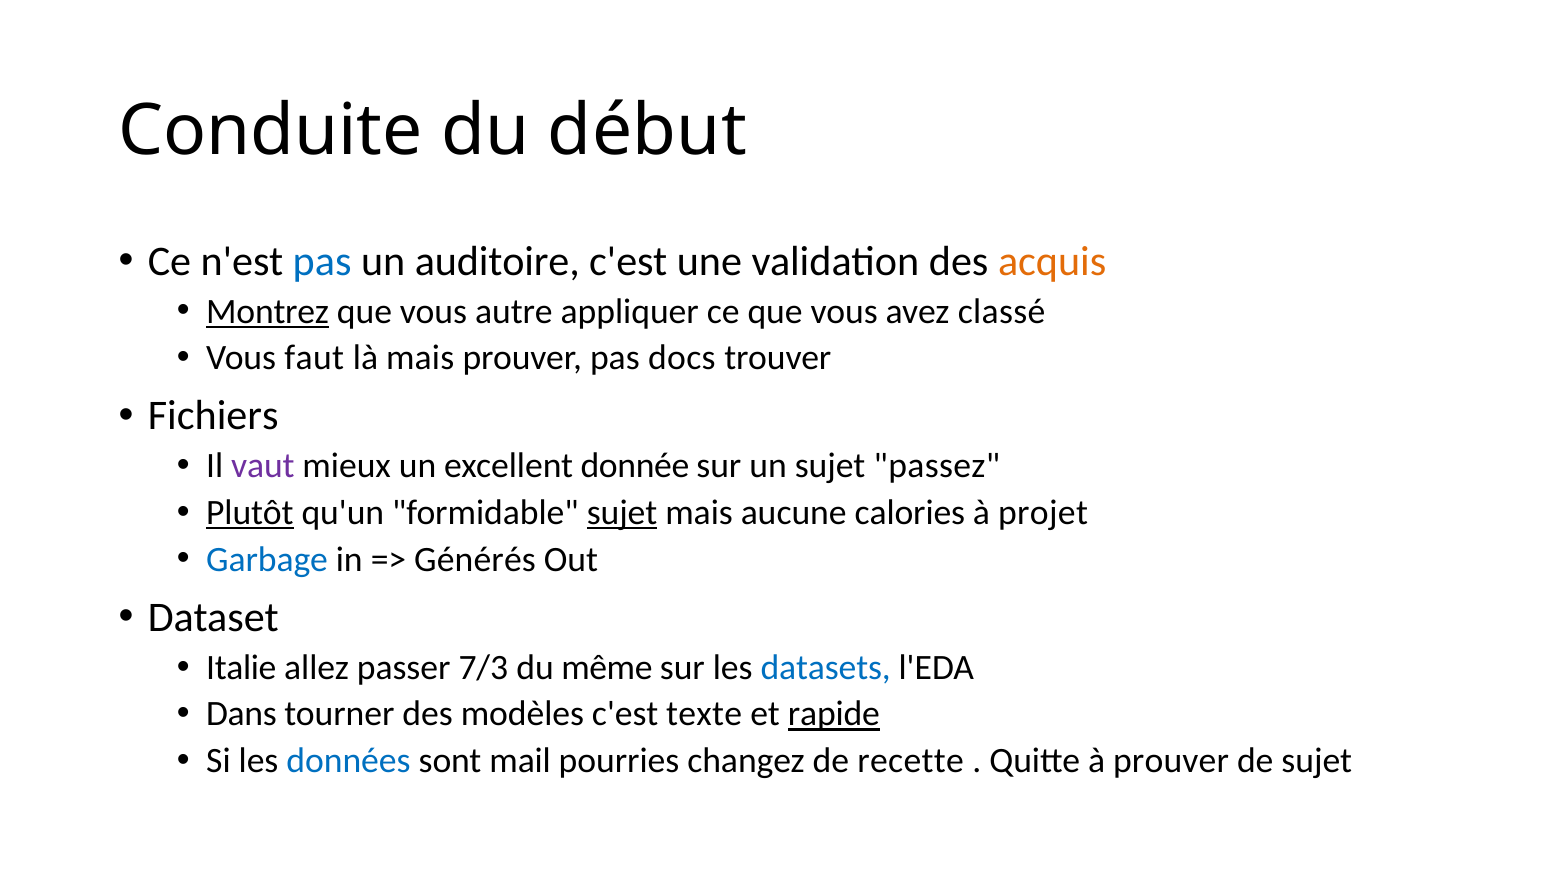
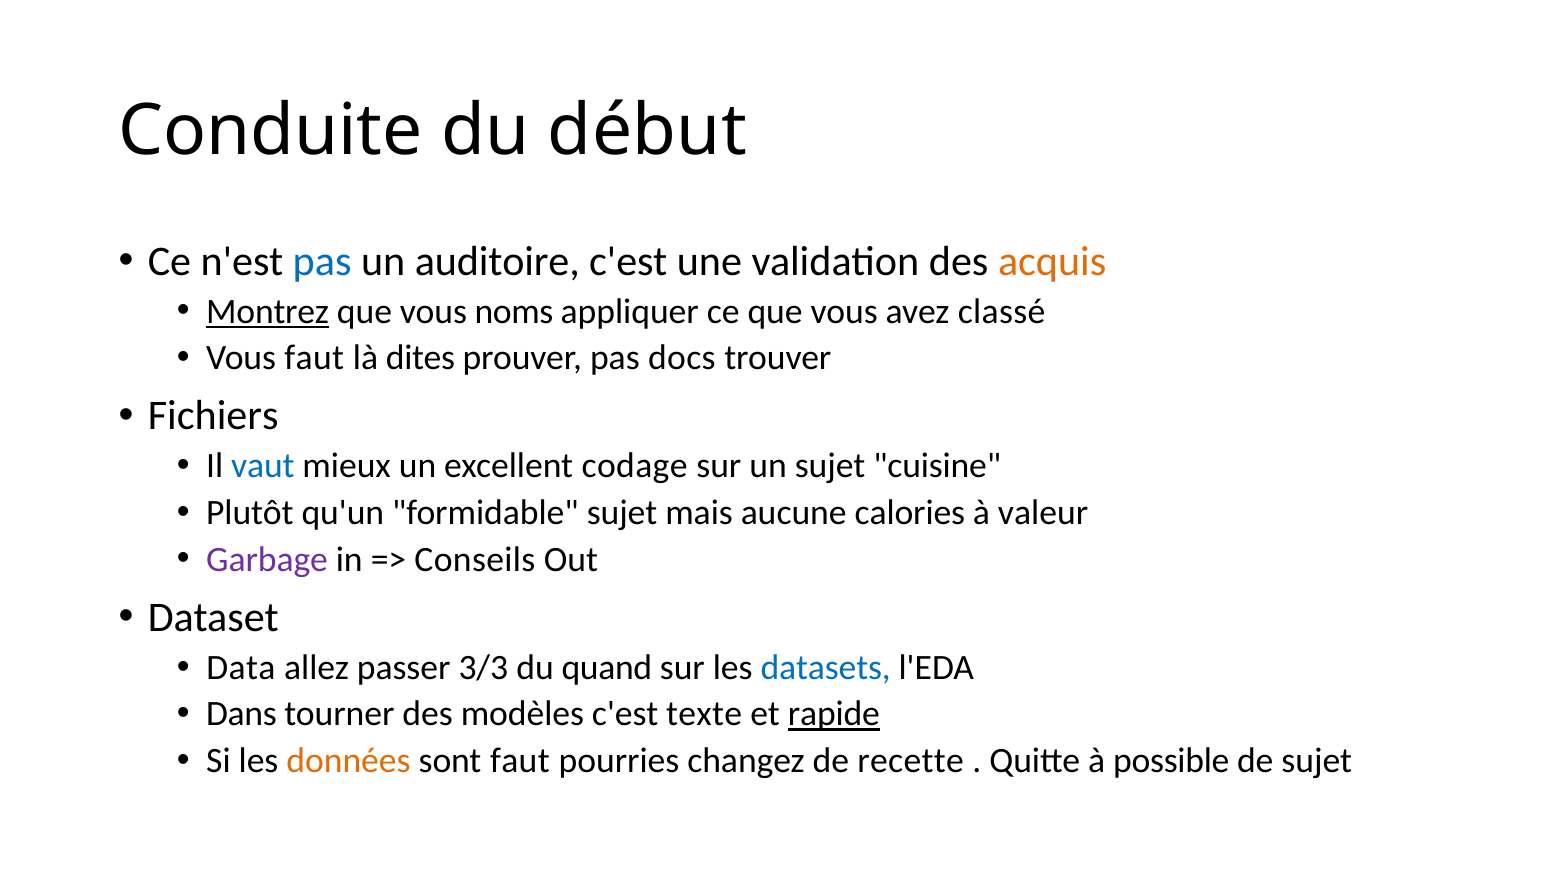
autre: autre -> noms (514, 311)
là mais: mais -> dites (420, 358)
vaut colour: purple -> blue (263, 466)
donnée: donnée -> codage (635, 466)
passez: passez -> cuisine (937, 466)
Plutôt underline: present -> none (250, 513)
sujet underline: present -> none (622, 513)
projet: projet -> valeur (1043, 513)
Garbage colour: blue -> purple (267, 559)
Générés: Générés -> Conseils (475, 559)
Italie: Italie -> Data (241, 668)
7/3: 7/3 -> 3/3 (483, 668)
même: même -> quand (607, 668)
données colour: blue -> orange (348, 761)
sont mail: mail -> faut (520, 761)
à prouver: prouver -> possible (1171, 761)
